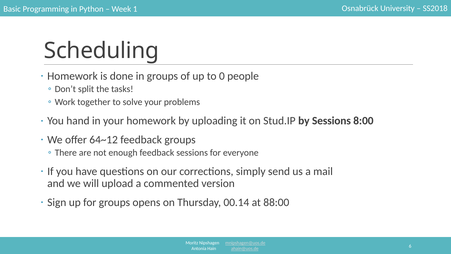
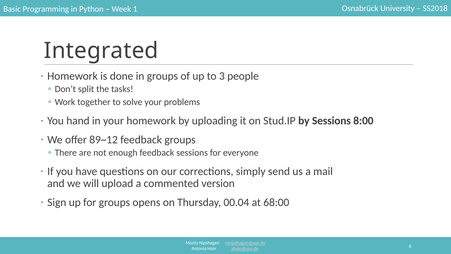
Scheduling: Scheduling -> Integrated (101, 51)
0: 0 -> 3 (222, 76)
64~12: 64~12 -> 89~12 (104, 139)
00.14: 00.14 -> 00.04 (236, 202)
88:00: 88:00 -> 68:00 (276, 202)
